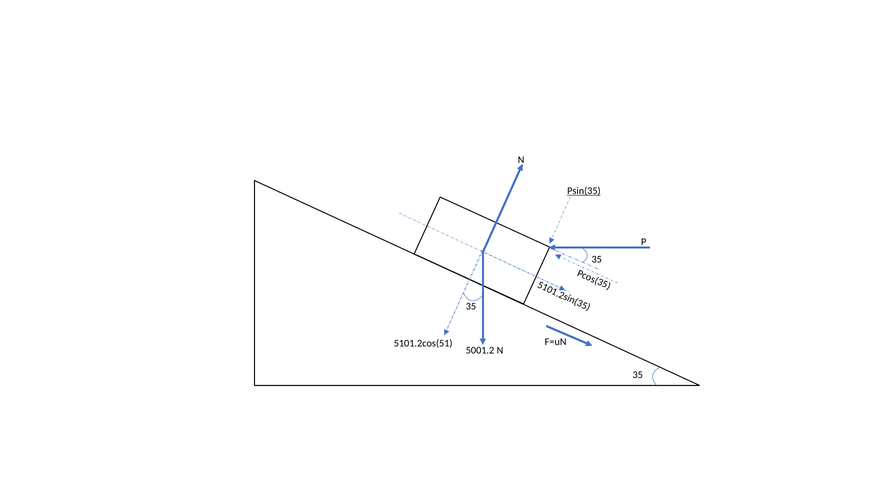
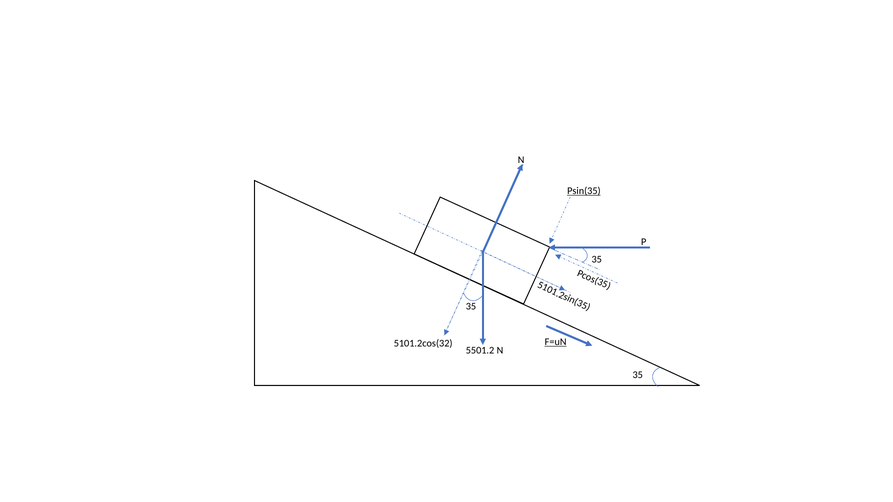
F=uN underline: none -> present (556, 342)
5101.2cos(51: 5101.2cos(51 -> 5101.2cos(32 (423, 343)
5001.2: 5001.2 -> 5501.2 (480, 351)
